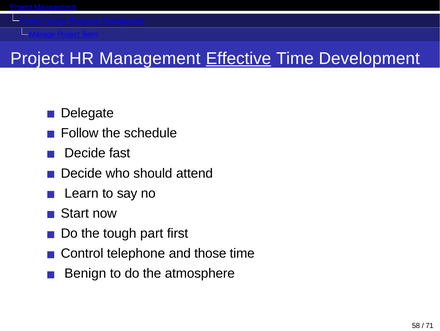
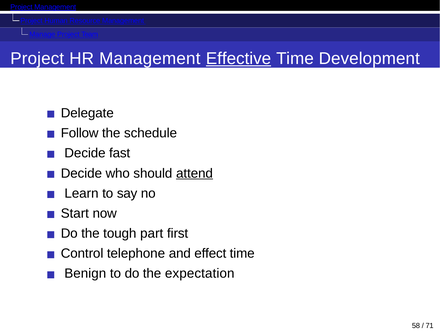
attend underline: none -> present (195, 173)
those: those -> effect (210, 253)
atmosphere: atmosphere -> expectation (200, 273)
